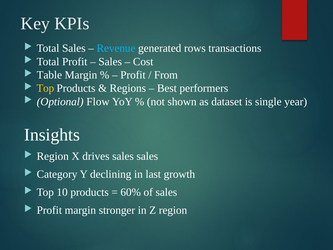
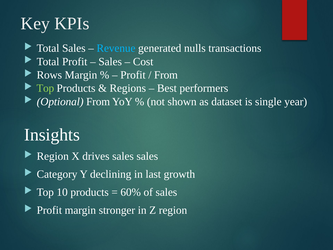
rows: rows -> nulls (195, 48)
Table: Table -> Rows (49, 75)
Top colour: yellow -> light green (45, 88)
Optional Flow: Flow -> From (98, 102)
